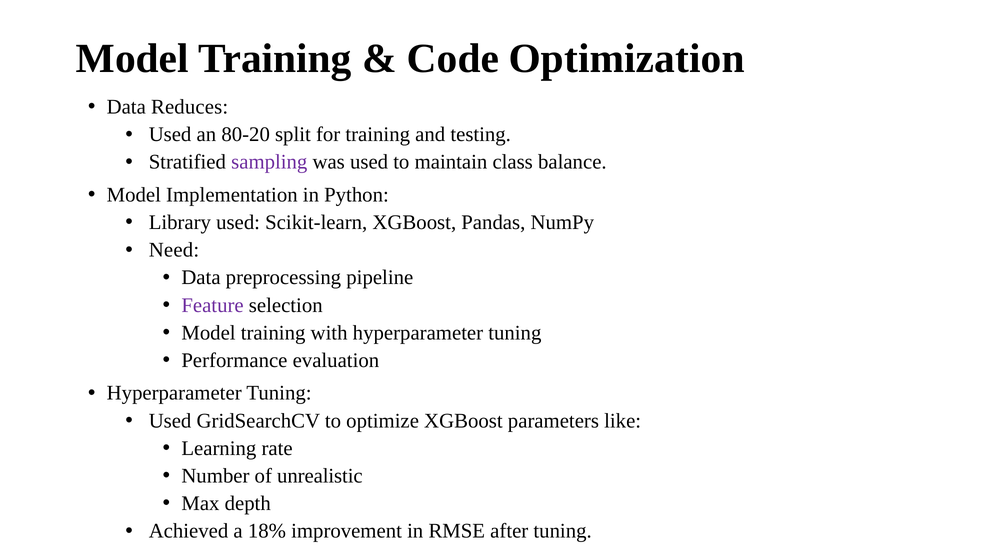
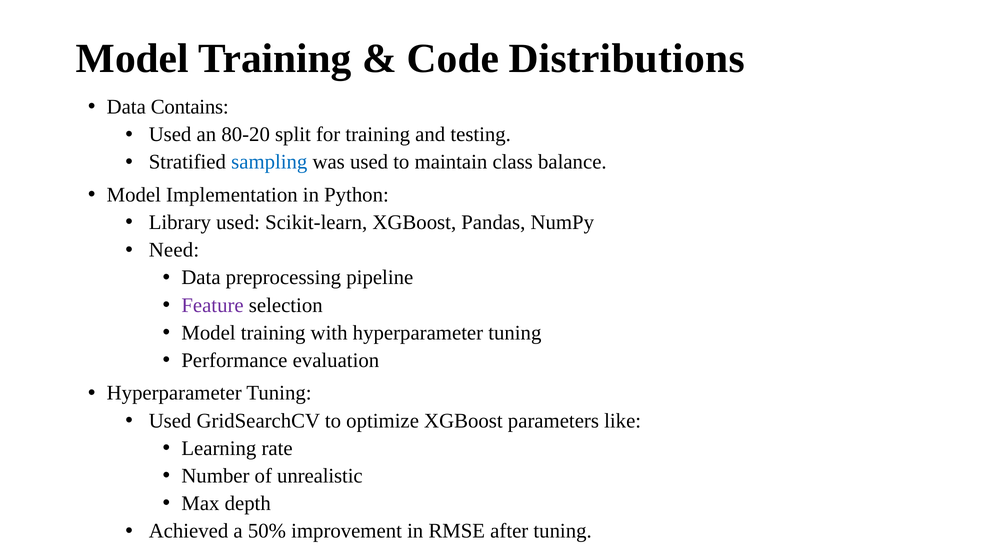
Optimization: Optimization -> Distributions (627, 59)
Reduces: Reduces -> Contains (190, 107)
sampling colour: purple -> blue (269, 162)
18%: 18% -> 50% (267, 531)
